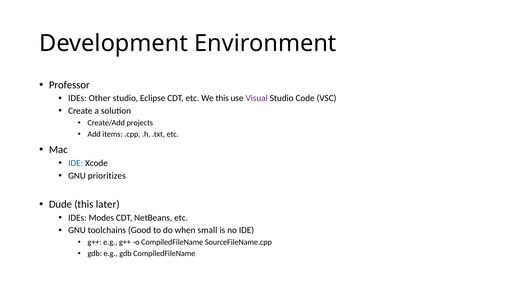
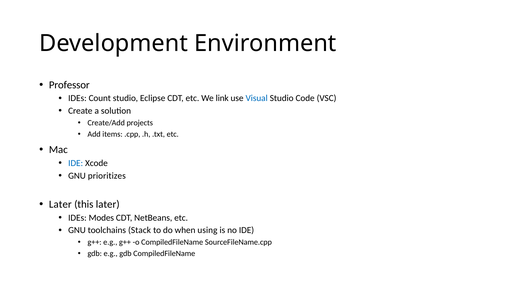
Other: Other -> Count (100, 98)
We this: this -> link (222, 98)
Visual colour: purple -> blue (257, 98)
Dude: Dude -> Later (60, 204)
Good: Good -> Stack (140, 230)
small: small -> using (207, 230)
